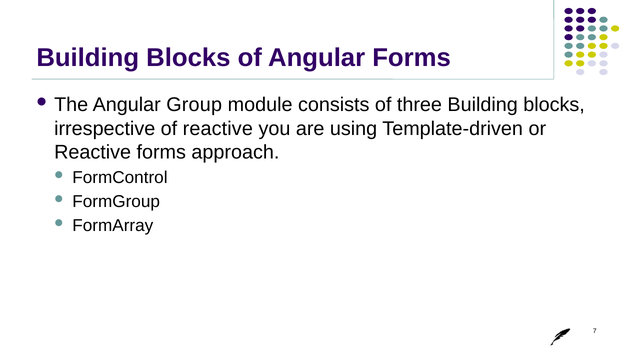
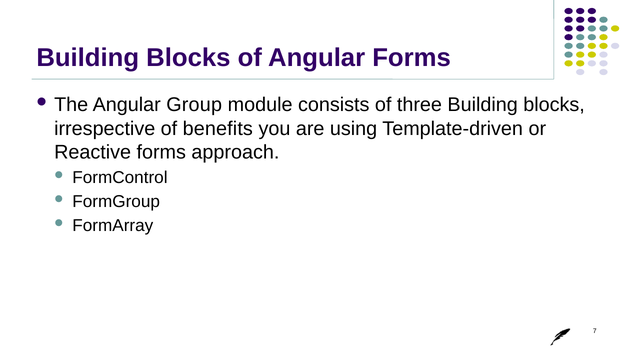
of reactive: reactive -> benefits (218, 129)
